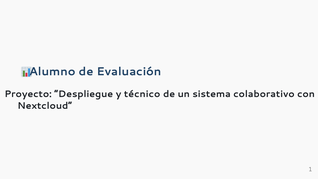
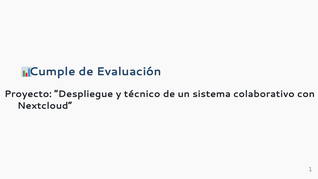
Alumno: Alumno -> Cumple (52, 72)
